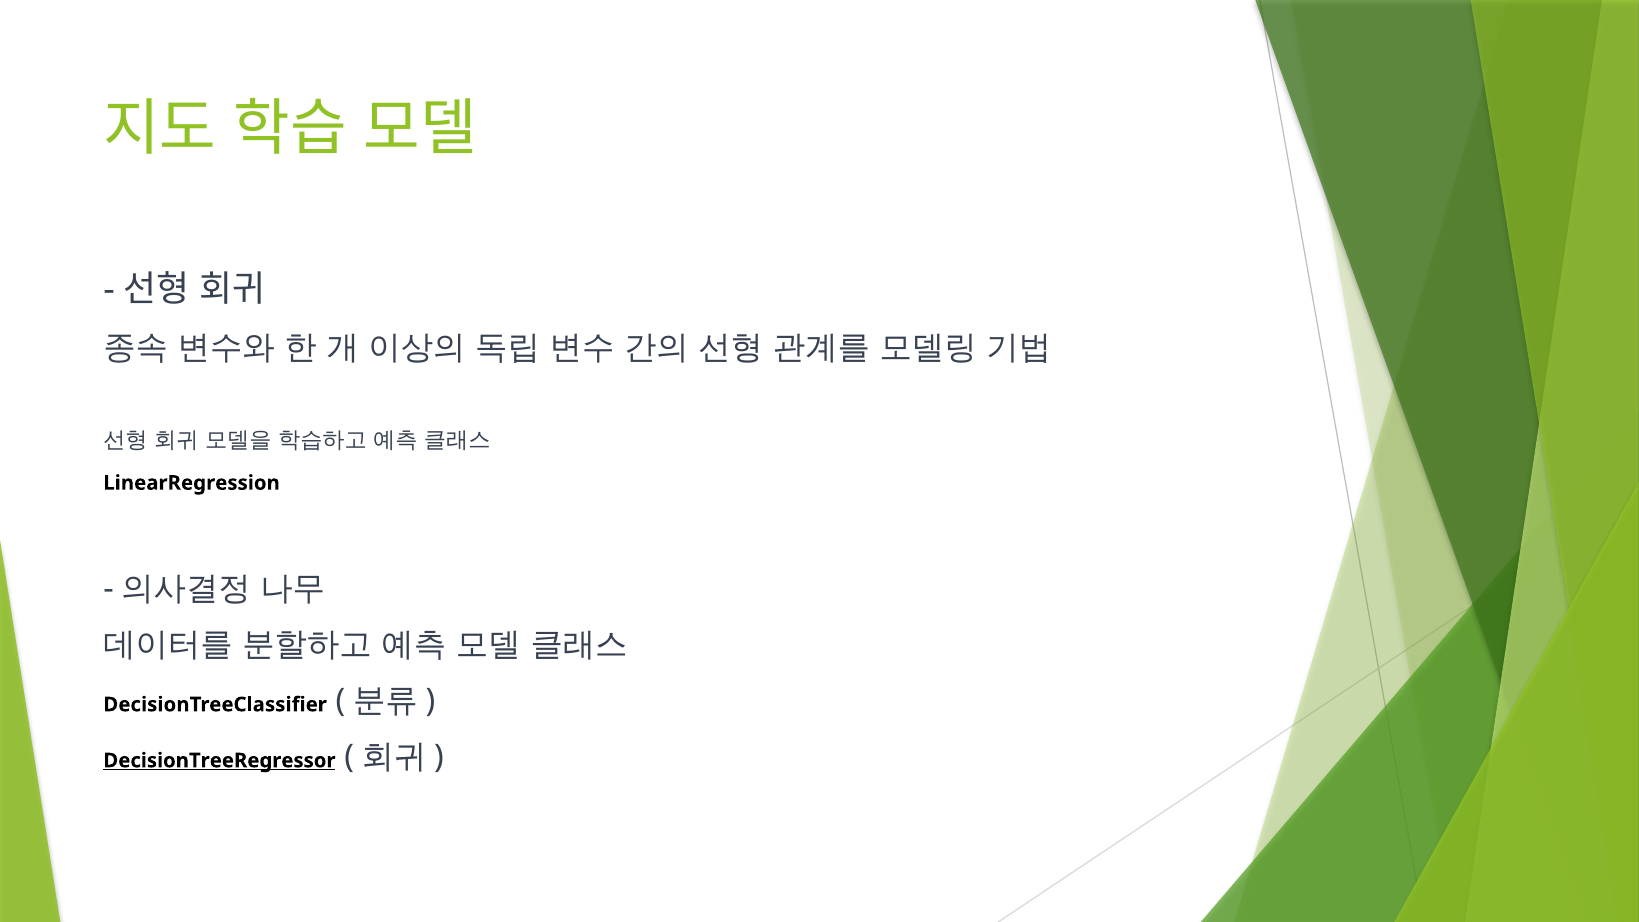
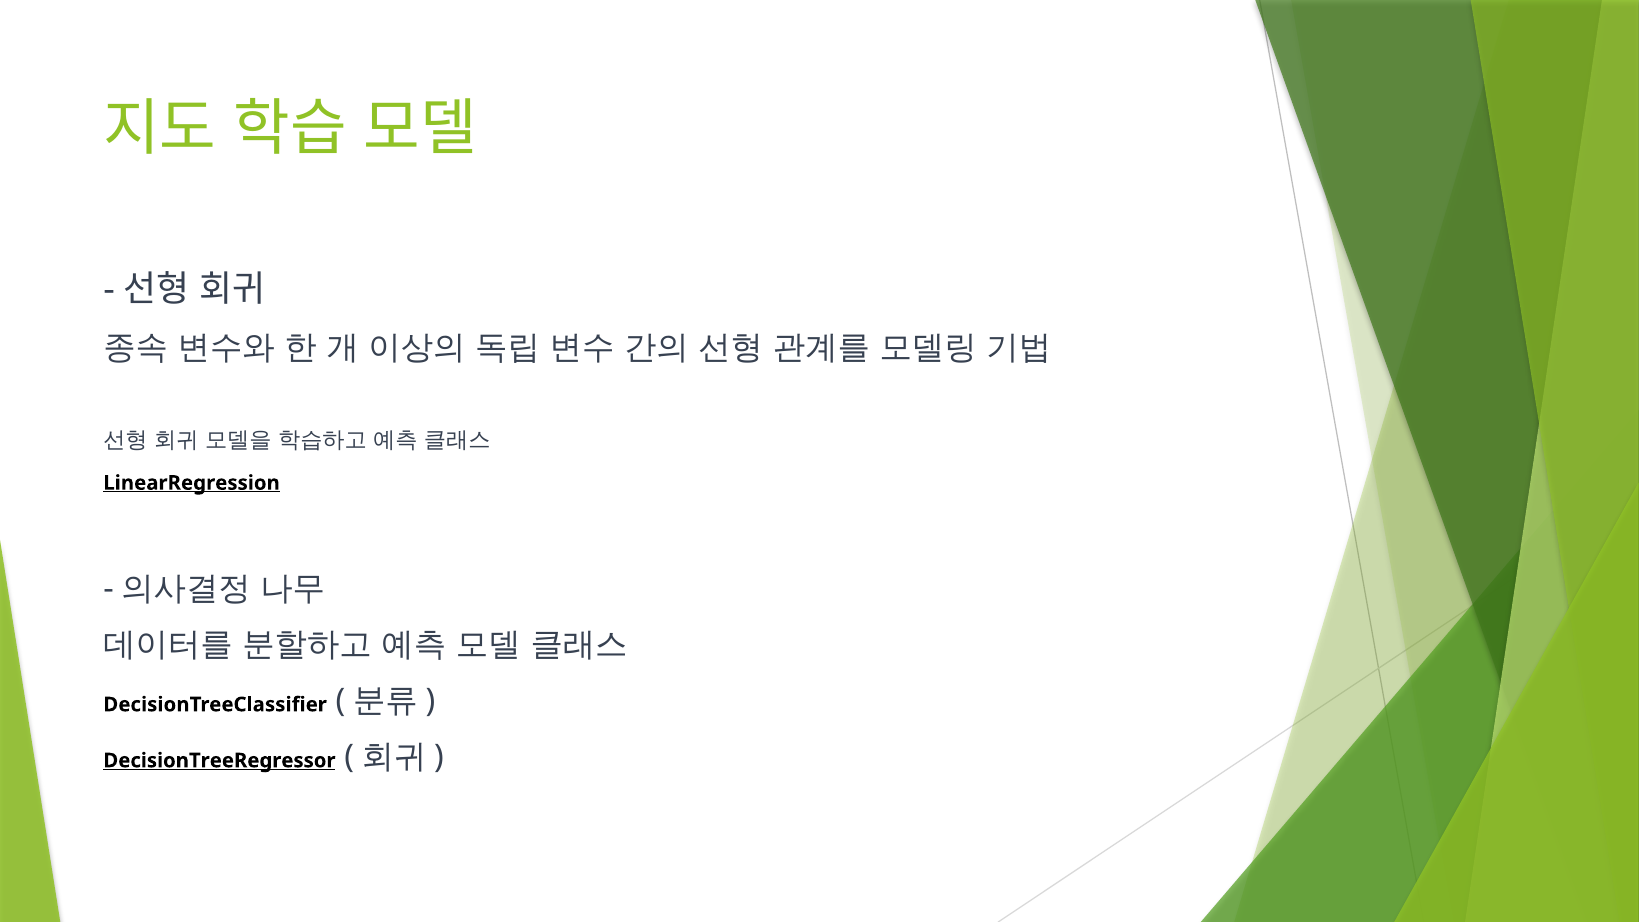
LinearRegression underline: none -> present (192, 483)
